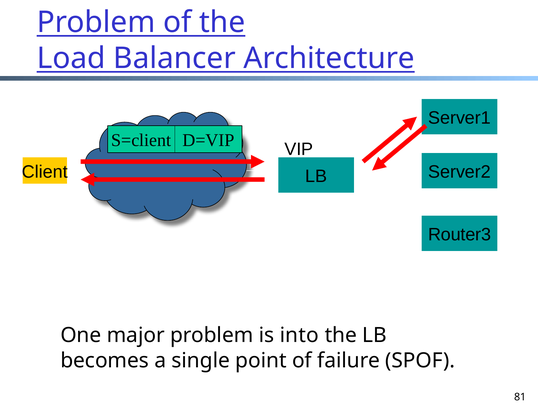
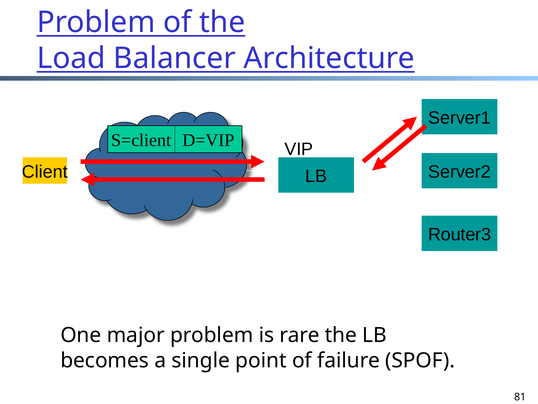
into: into -> rare (299, 335)
